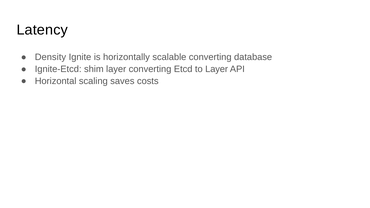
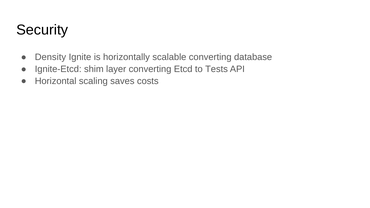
Latency: Latency -> Security (42, 30)
to Layer: Layer -> Tests (217, 69)
